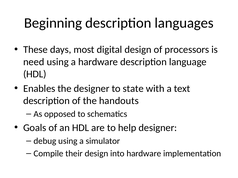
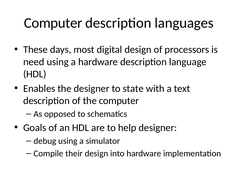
Beginning: Beginning -> Computer (53, 23)
the handouts: handouts -> computer (119, 101)
